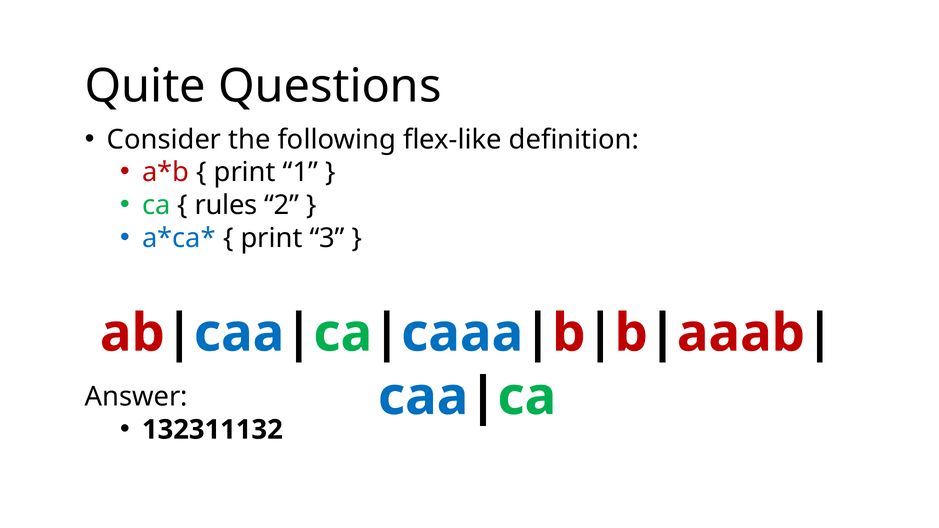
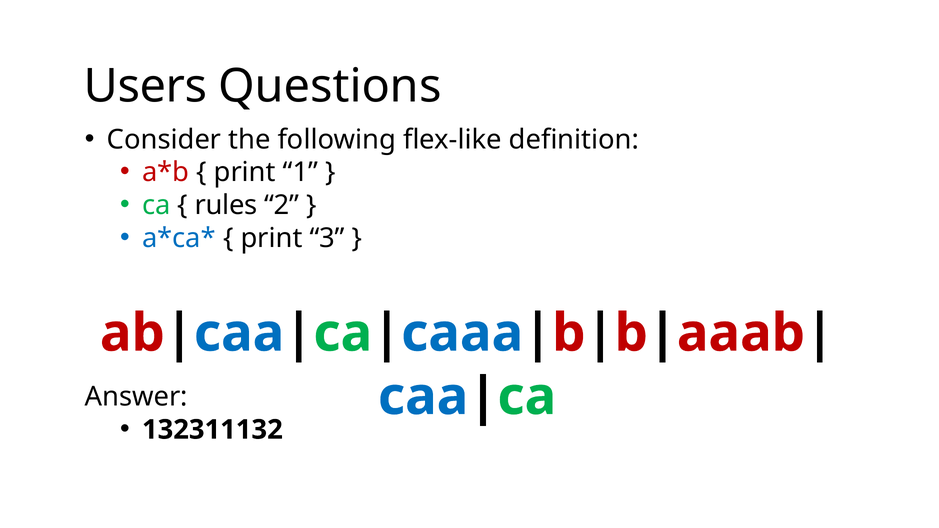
Quite: Quite -> Users (146, 86)
